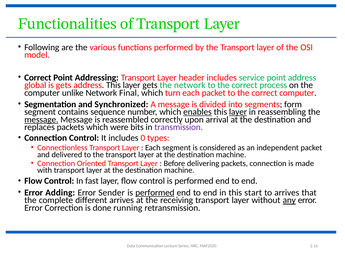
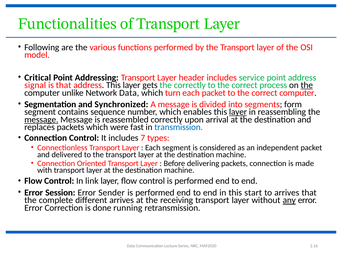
Correct: Correct -> Critical (38, 78)
global: global -> signal (35, 85)
is gets: gets -> that (64, 85)
the network: network -> correctly (190, 85)
the underline: none -> present (307, 85)
Network Final: Final -> Data (129, 93)
enables underline: present -> none (197, 112)
bits: bits -> fast (137, 128)
transmission colour: purple -> blue (179, 128)
0: 0 -> 7 (143, 138)
fast: fast -> link (92, 181)
Adding: Adding -> Session (60, 193)
performed underline: present -> none (155, 193)
